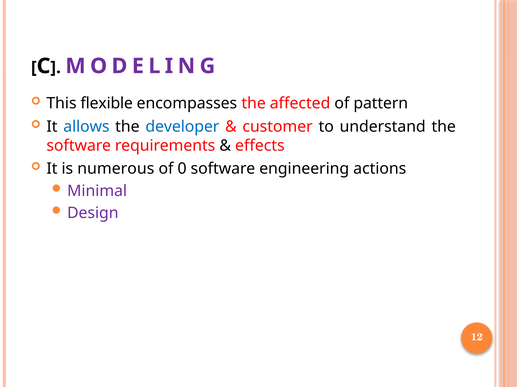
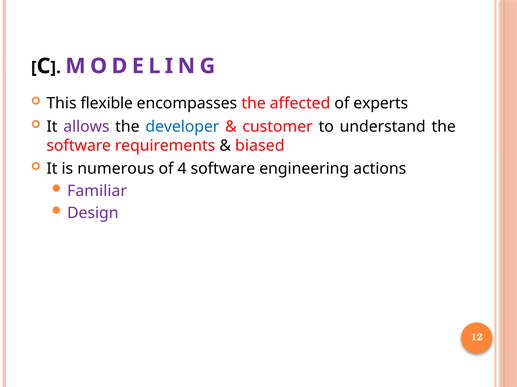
pattern: pattern -> experts (381, 104)
allows colour: blue -> purple (86, 127)
effects: effects -> biased (260, 146)
0: 0 -> 4 (182, 169)
Minimal: Minimal -> Familiar (97, 191)
